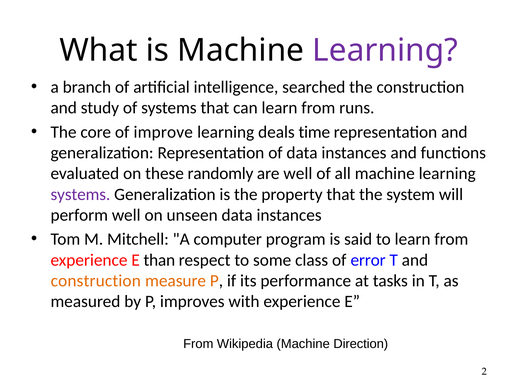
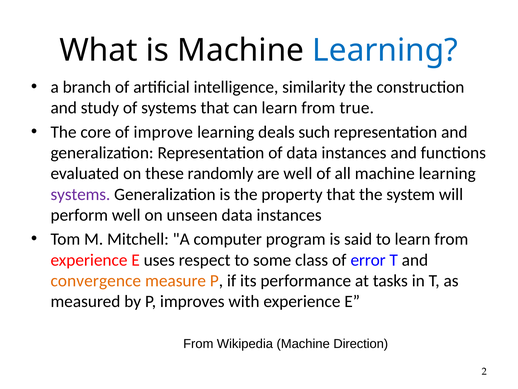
Learning colour: purple -> blue (385, 50)
searched: searched -> similarity (314, 87)
runs: runs -> true (357, 108)
time: time -> such (314, 132)
than: than -> uses (159, 260)
construction: construction -> convergence (96, 280)
